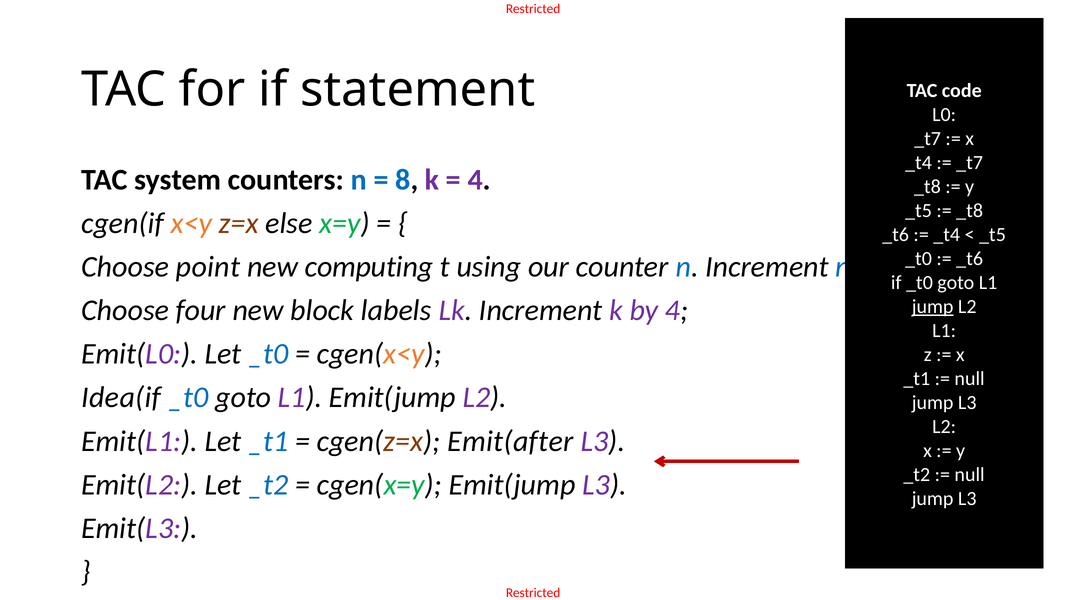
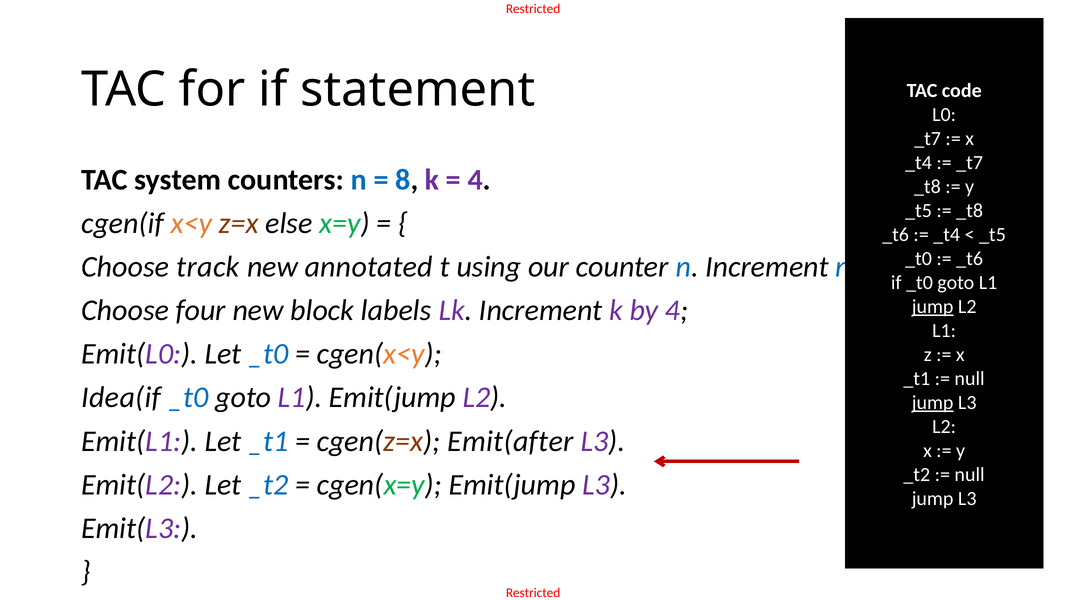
point: point -> track (208, 267)
computing: computing -> annotated (369, 267)
jump underline: none -> present (933, 403)
